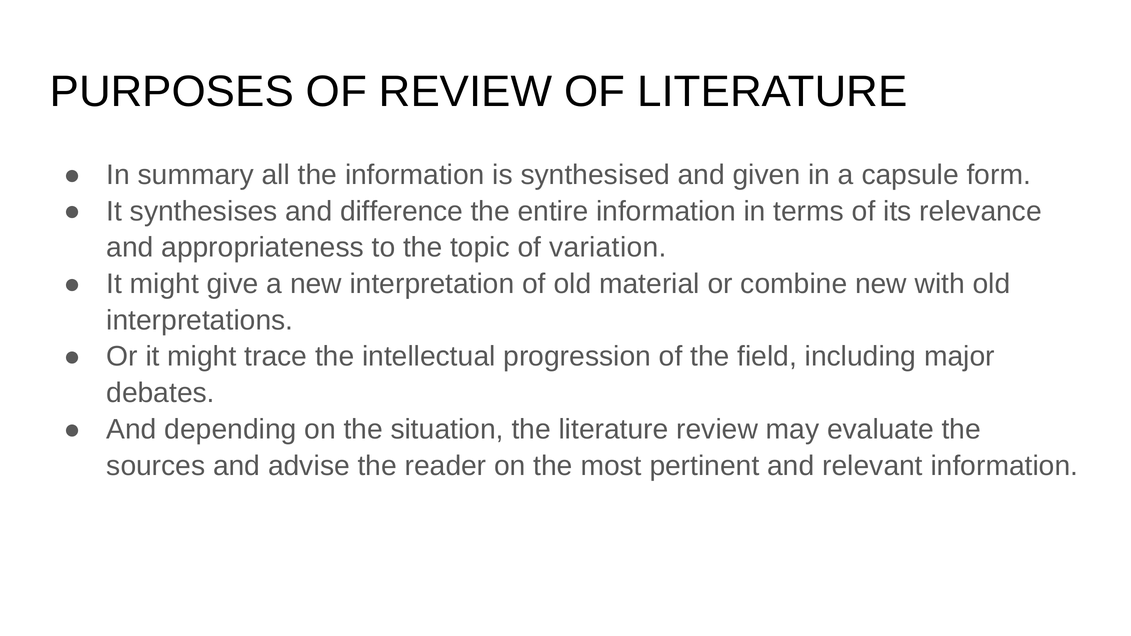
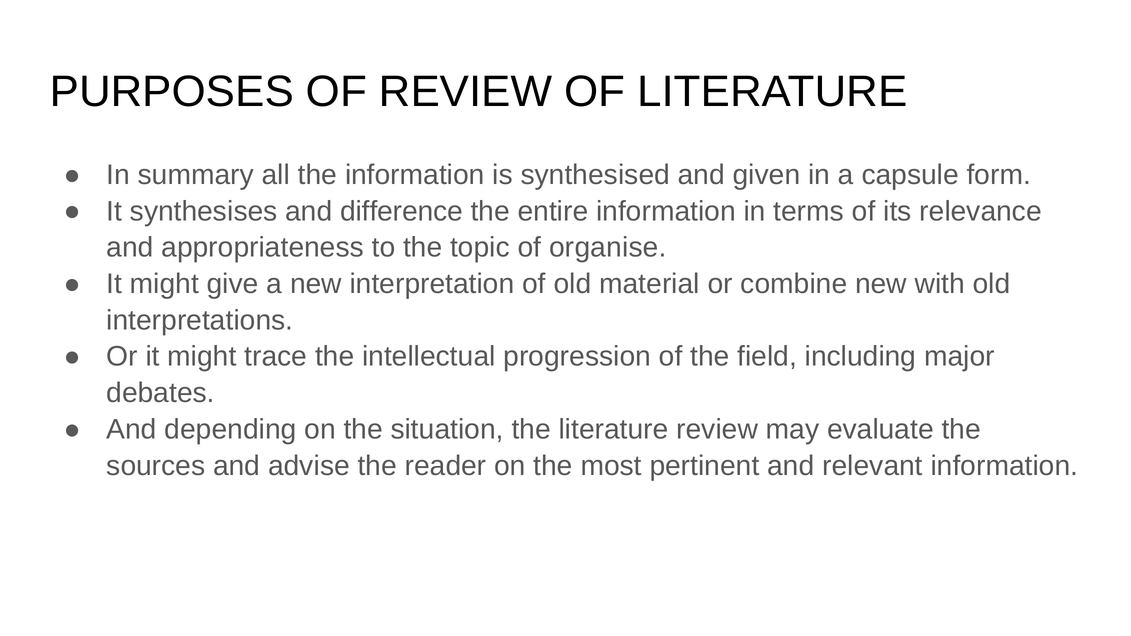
variation: variation -> organise (608, 248)
